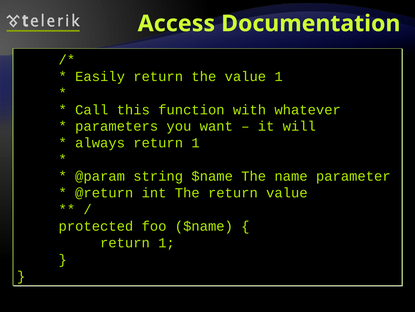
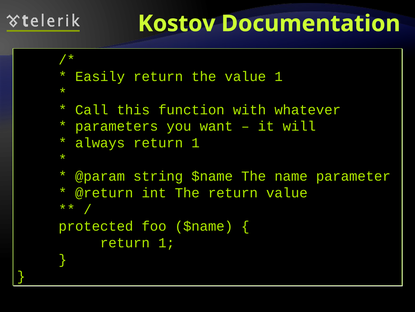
Access: Access -> Kostov (177, 24)
